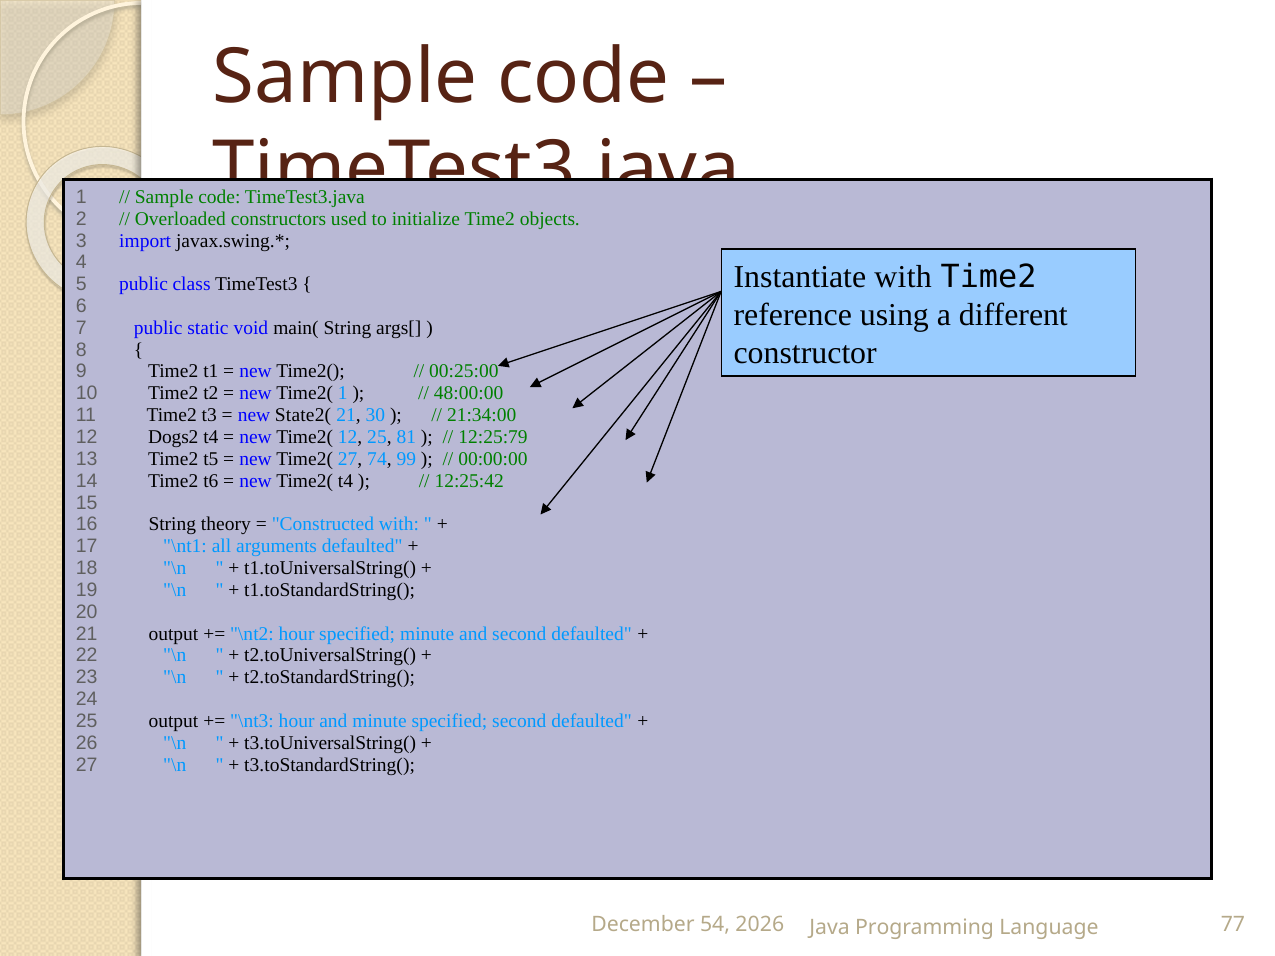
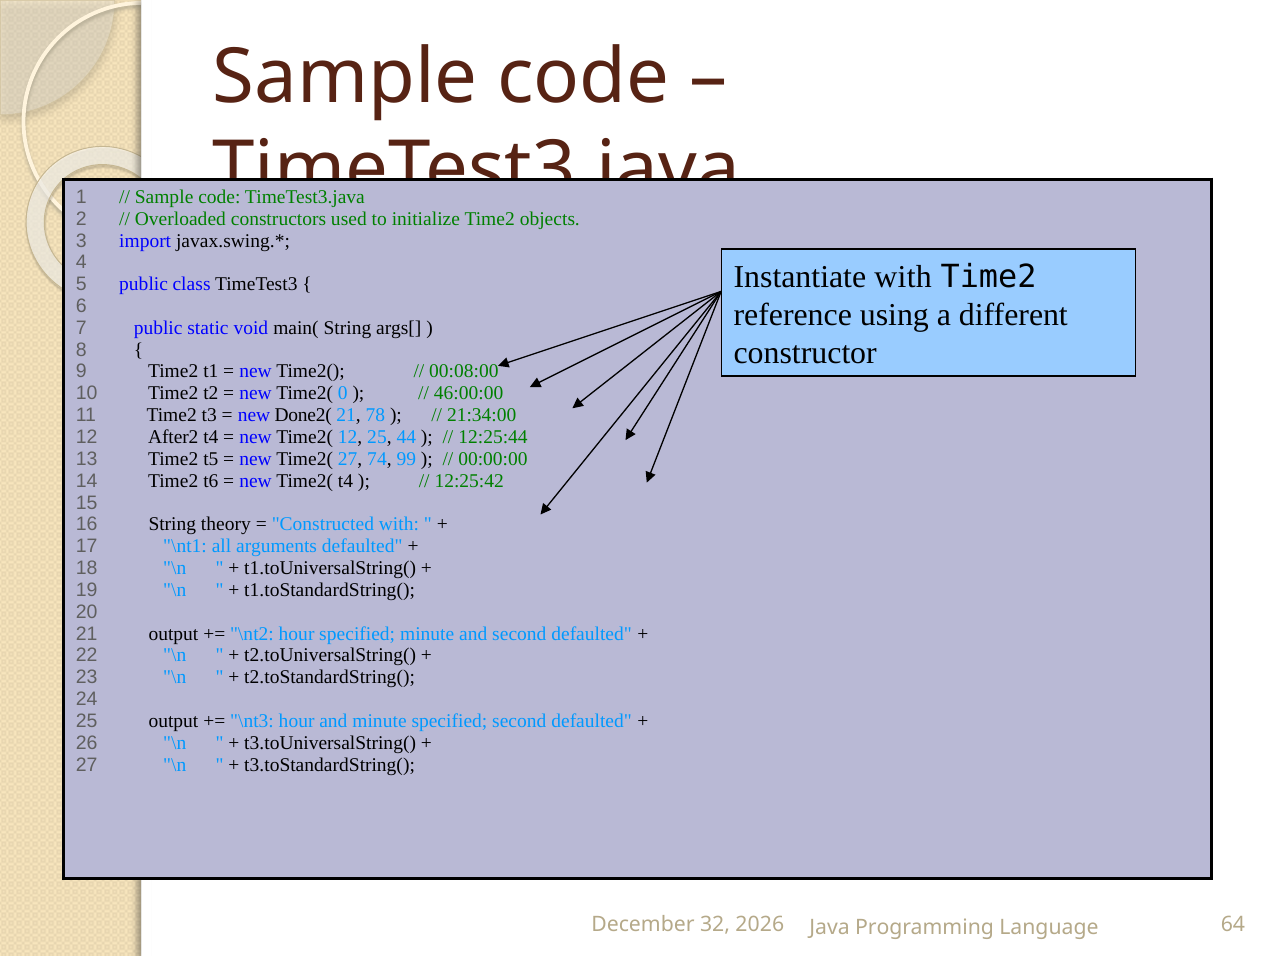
00:25:00: 00:25:00 -> 00:08:00 (464, 372)
Time2( 1: 1 -> 0 (343, 393)
48:00:00: 48:00:00 -> 46:00:00 (469, 393)
State2(: State2( -> Done2( (303, 415)
30: 30 -> 78 (375, 415)
Dogs2: Dogs2 -> After2 (173, 437)
81: 81 -> 44 (406, 437)
12:25:79: 12:25:79 -> 12:25:44 (493, 437)
54: 54 -> 32 (715, 925)
77: 77 -> 64 (1233, 925)
